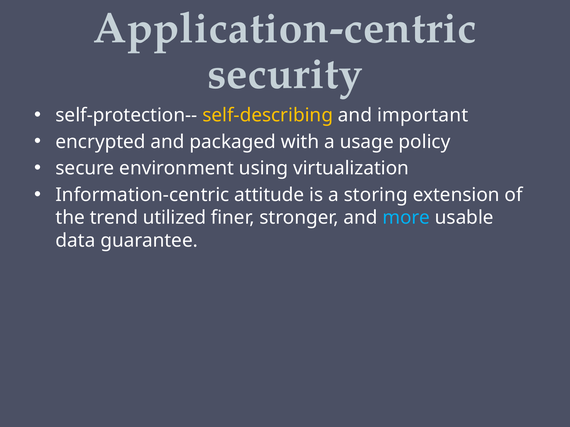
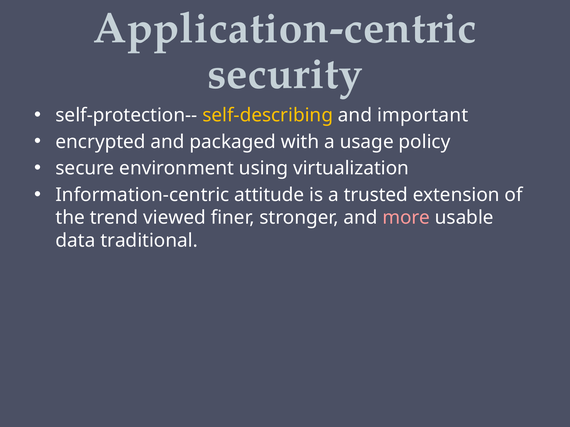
storing: storing -> trusted (376, 195)
utilized: utilized -> viewed (175, 218)
more colour: light blue -> pink (406, 218)
guarantee: guarantee -> traditional (149, 241)
